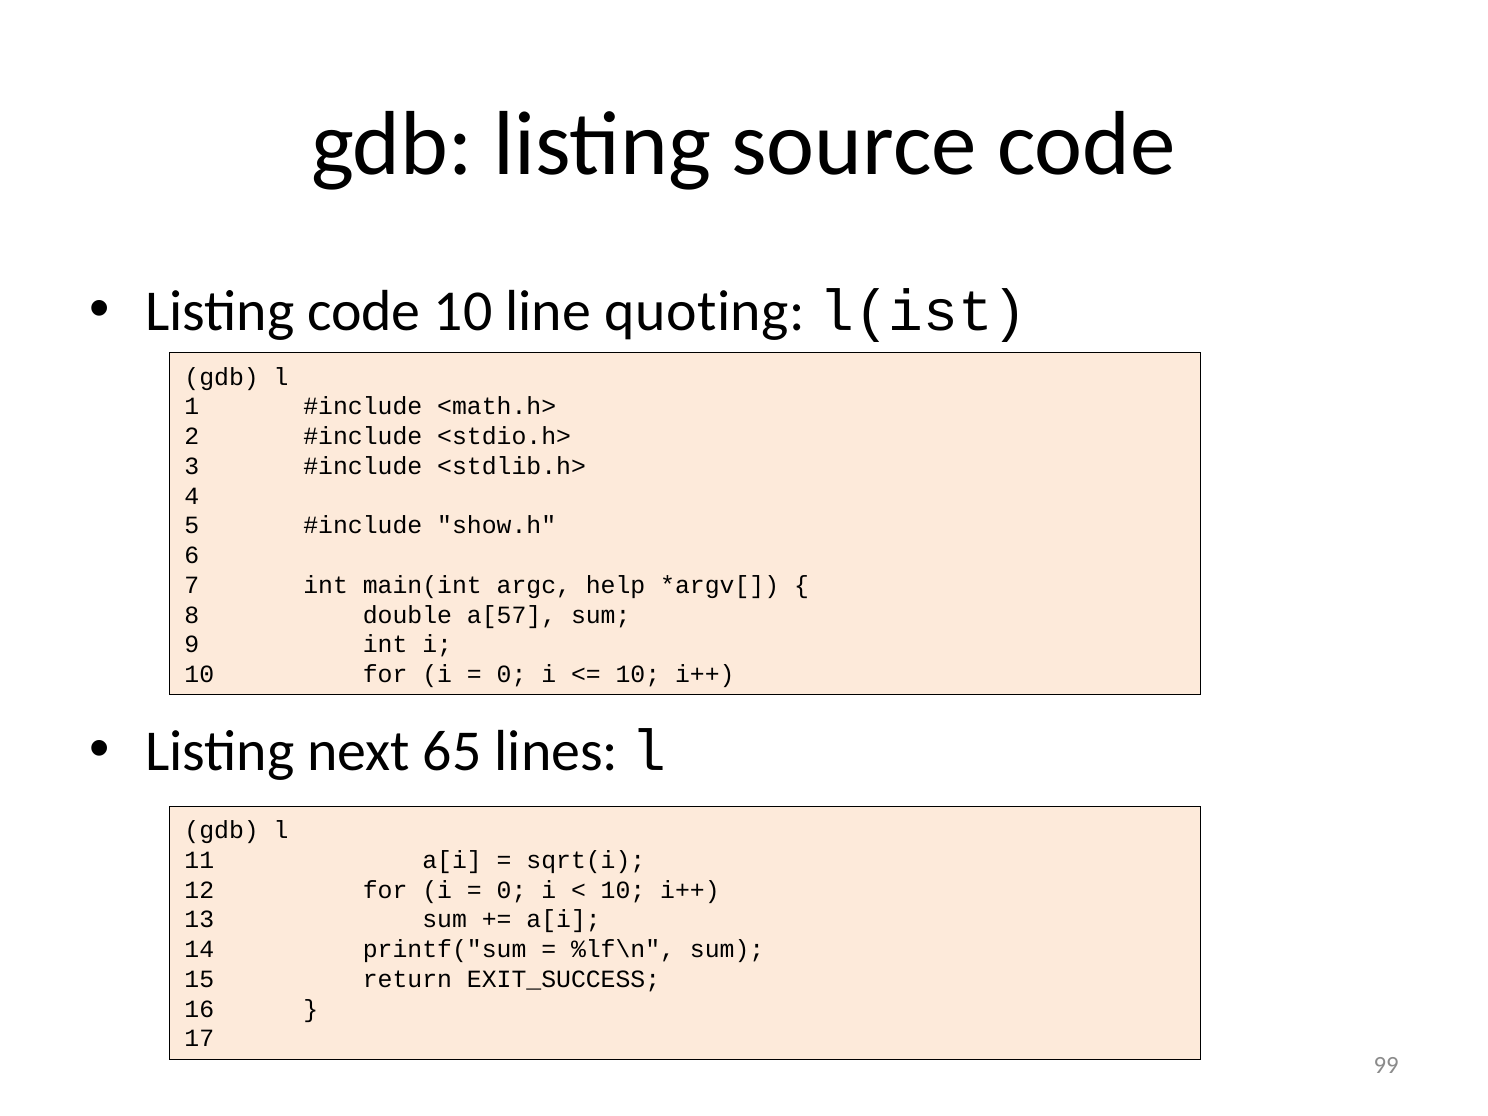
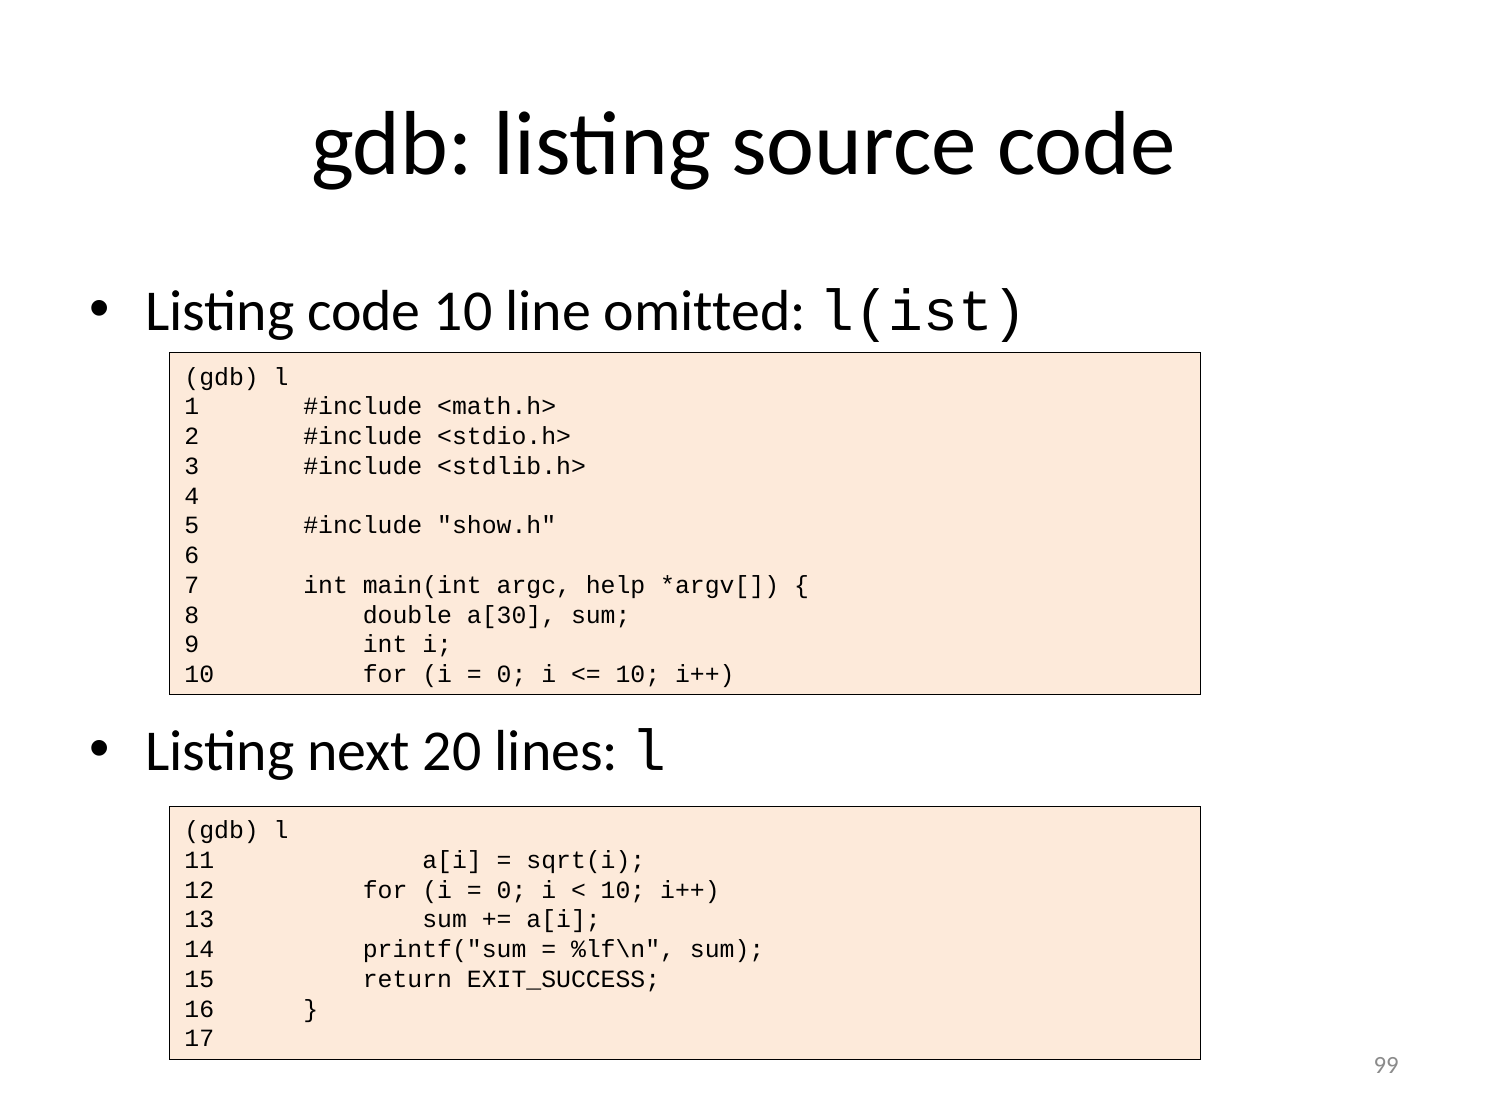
quoting: quoting -> omitted (705, 311)
a[57: a[57 -> a[30 (512, 615)
65: 65 -> 20 (452, 751)
